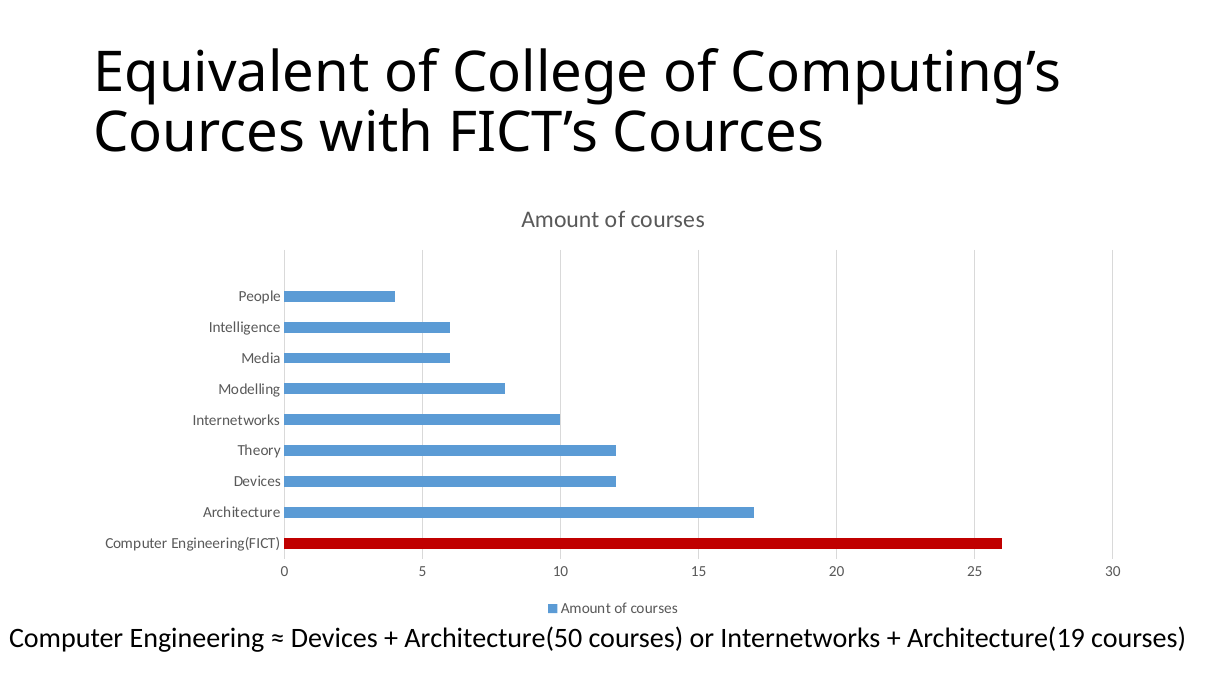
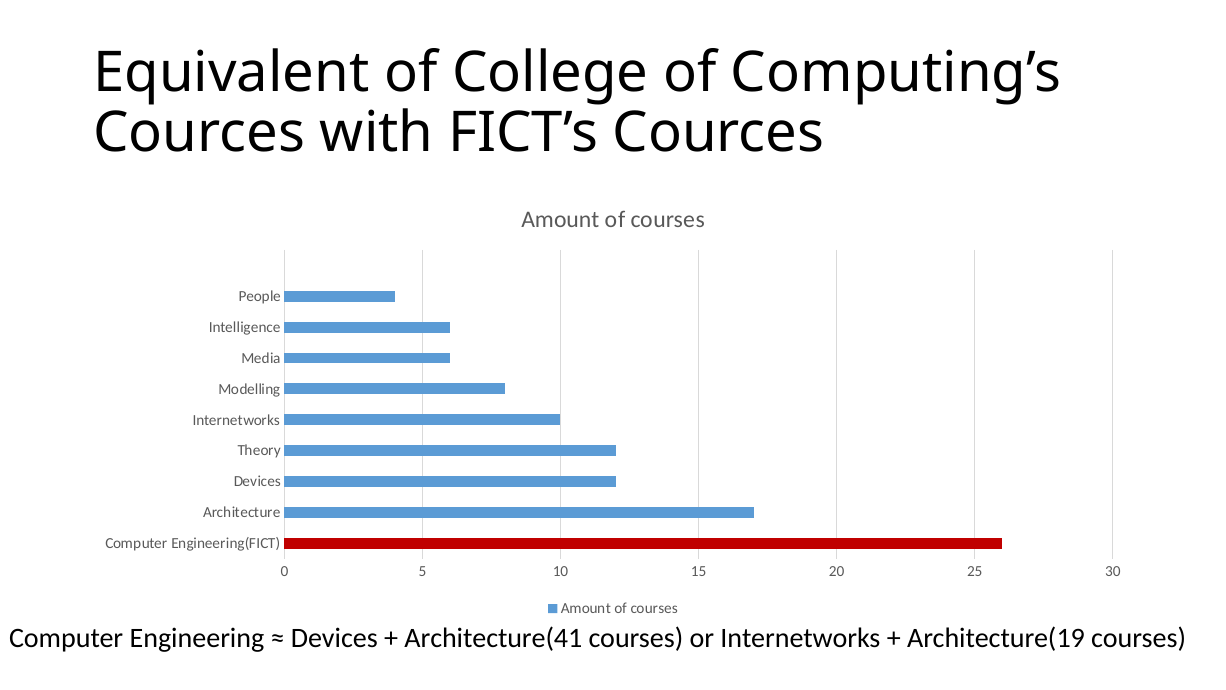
Architecture(50: Architecture(50 -> Architecture(41 (493, 638)
